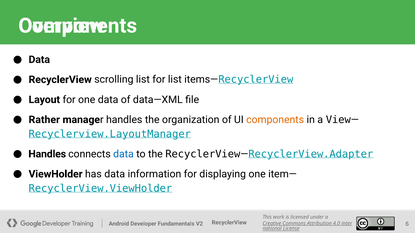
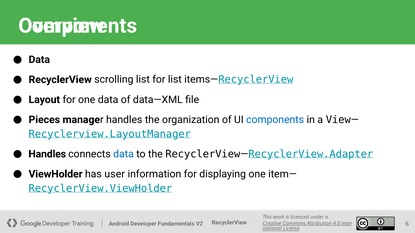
Rather: Rather -> Pieces (44, 120)
components colour: orange -> blue (275, 120)
has data: data -> user (115, 174)
